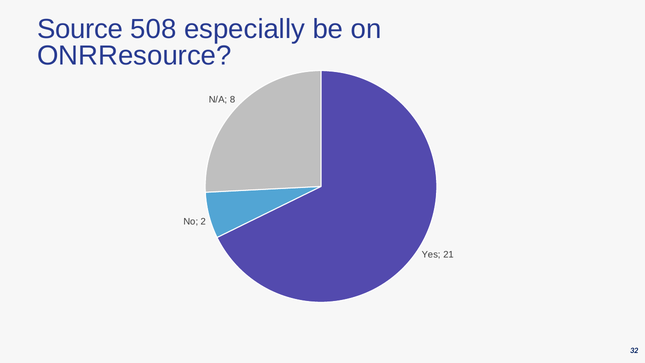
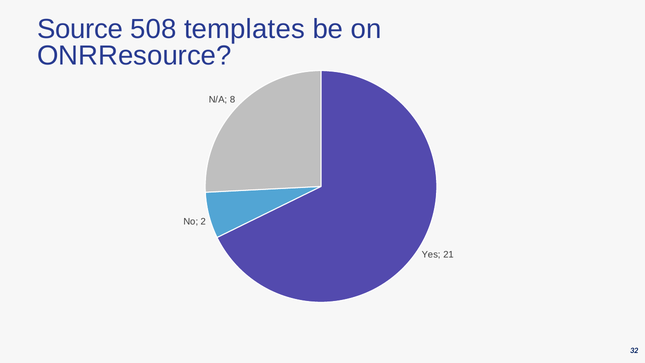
especially: especially -> templates (244, 29)
